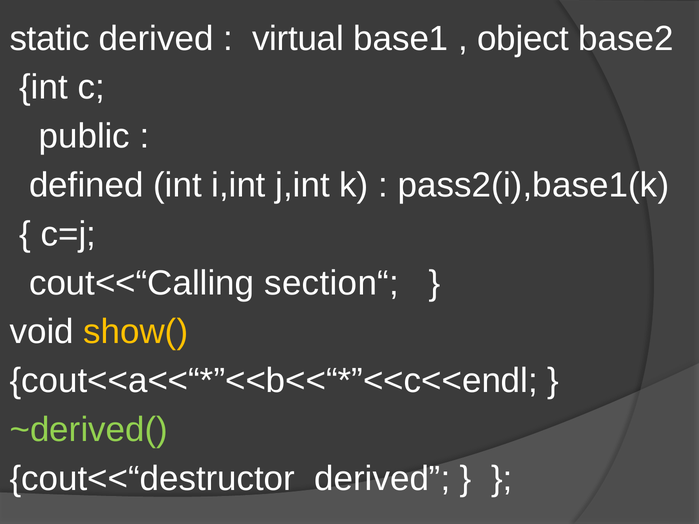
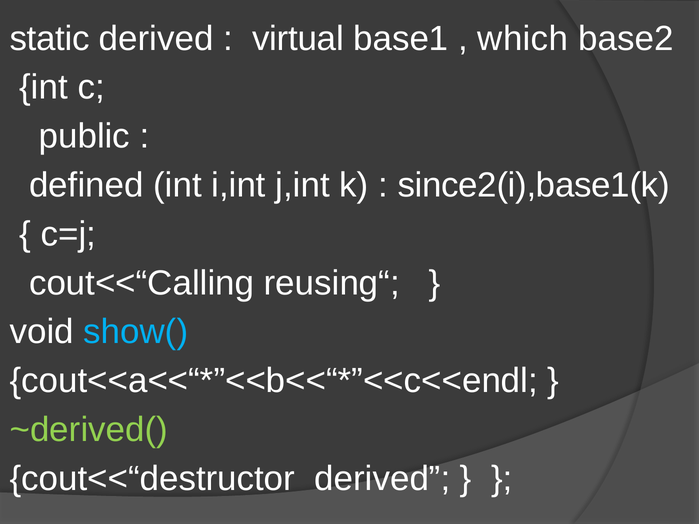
object: object -> which (523, 38)
pass2(i),base1(k: pass2(i),base1(k -> since2(i),base1(k (534, 185)
section“: section“ -> reusing“ (332, 283)
show( colour: yellow -> light blue (136, 332)
